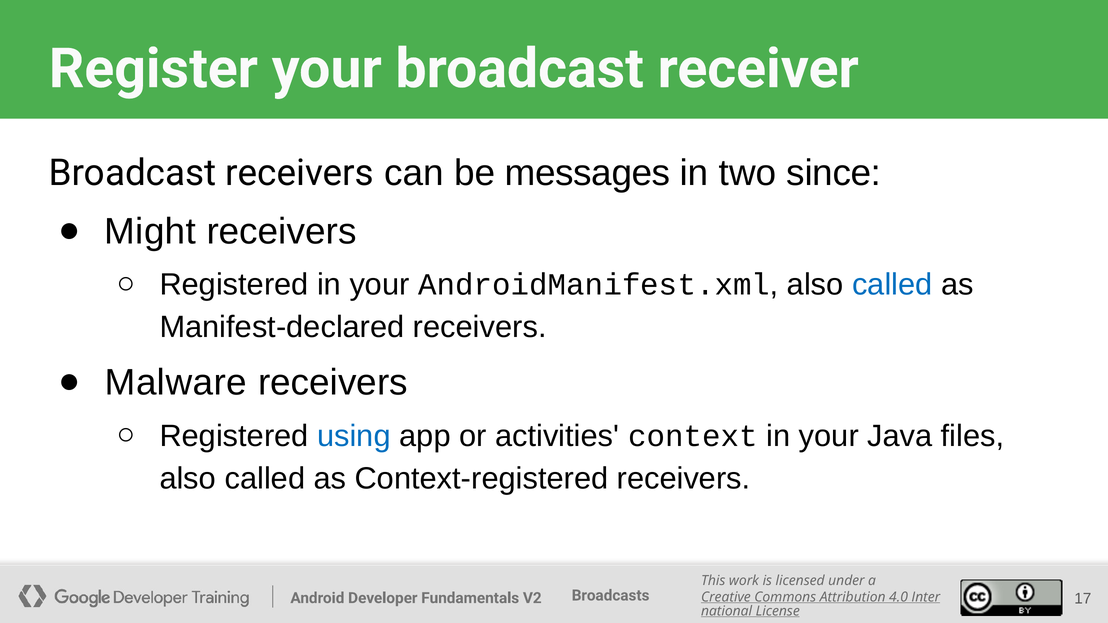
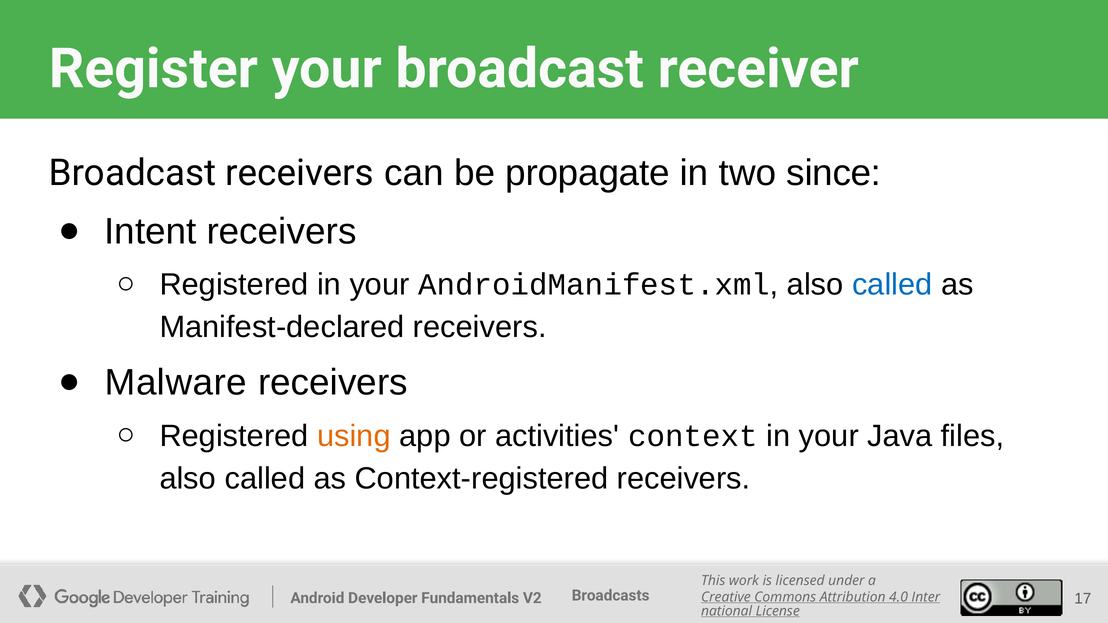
messages: messages -> propagate (588, 173)
Might: Might -> Intent (150, 232)
using colour: blue -> orange (354, 436)
